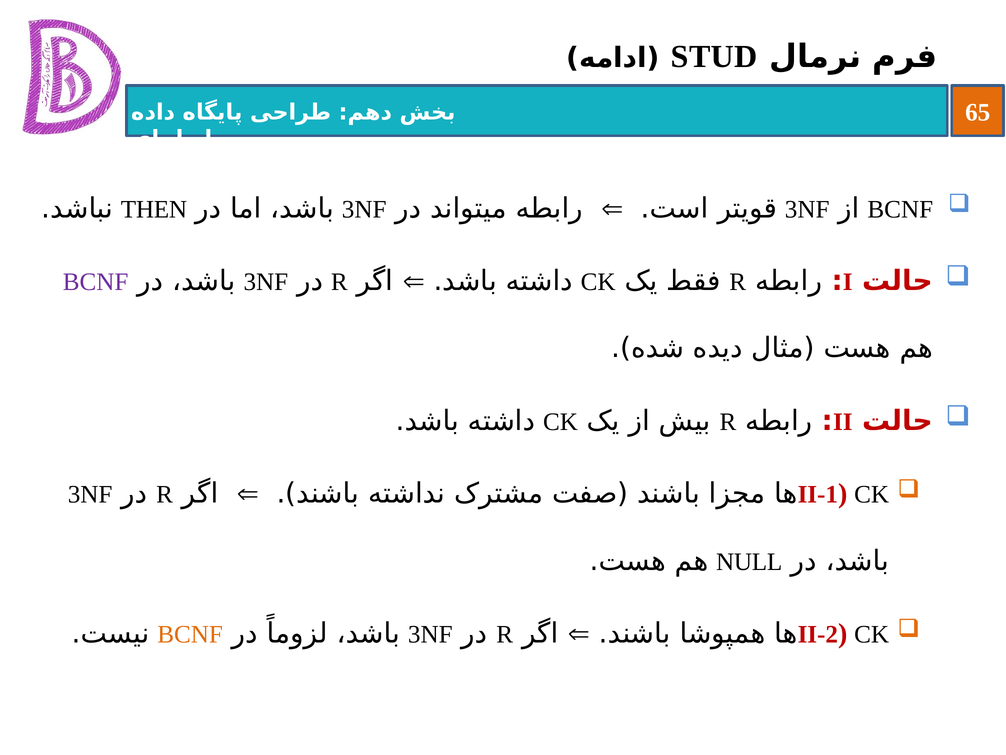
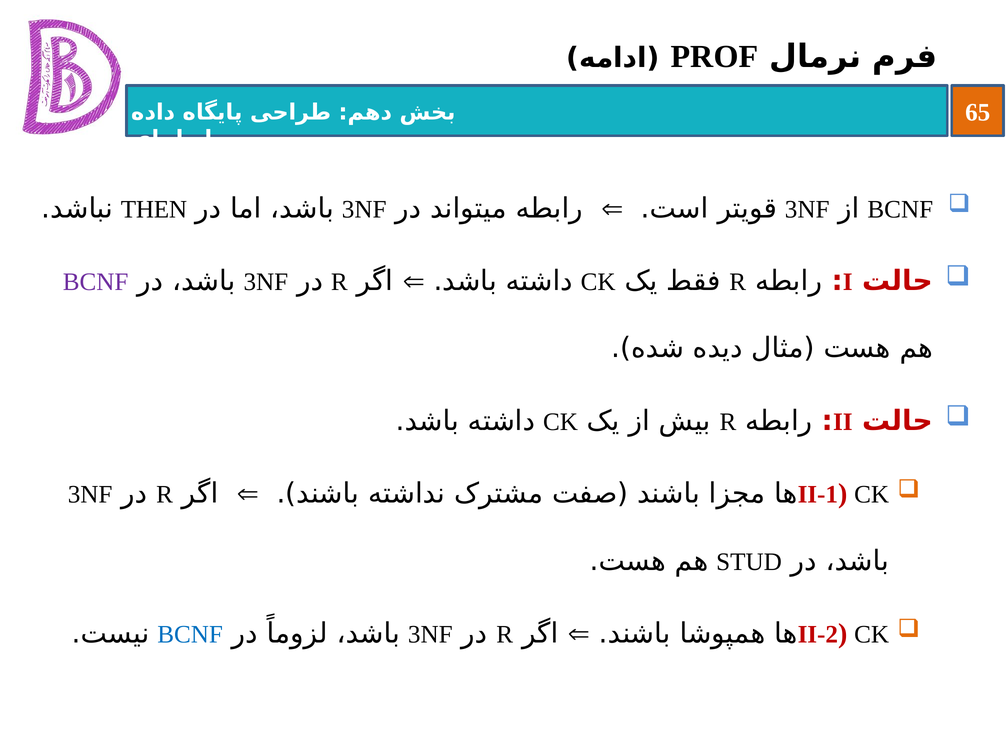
STUD: STUD -> PROF (714, 57)
NULL: NULL -> STUD (749, 561)
BCNF colour: orange -> blue (190, 634)
